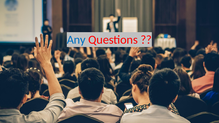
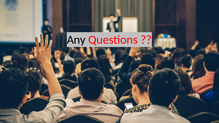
Any colour: blue -> black (76, 40)
